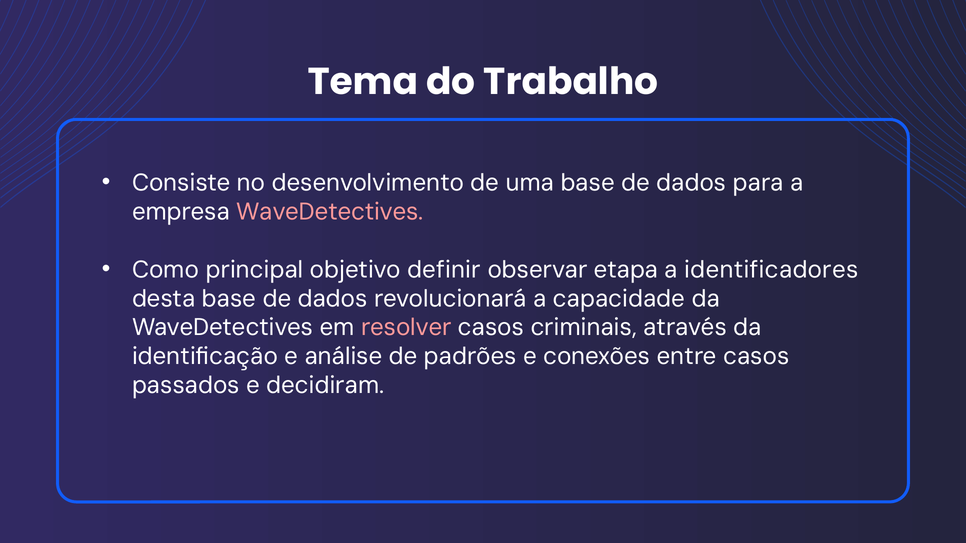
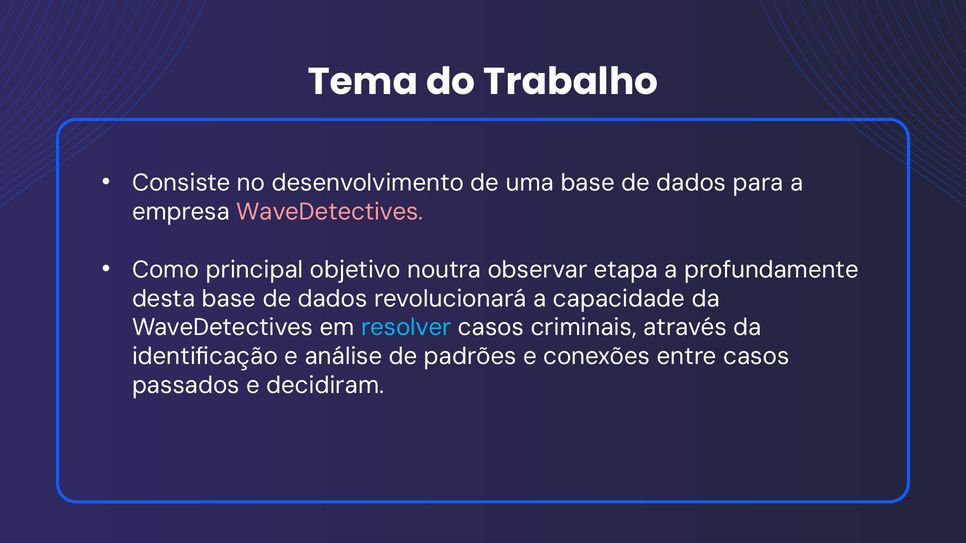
definir: definir -> noutra (444, 270)
identificadores: identificadores -> profundamente (772, 270)
resolver colour: pink -> light blue (406, 328)
